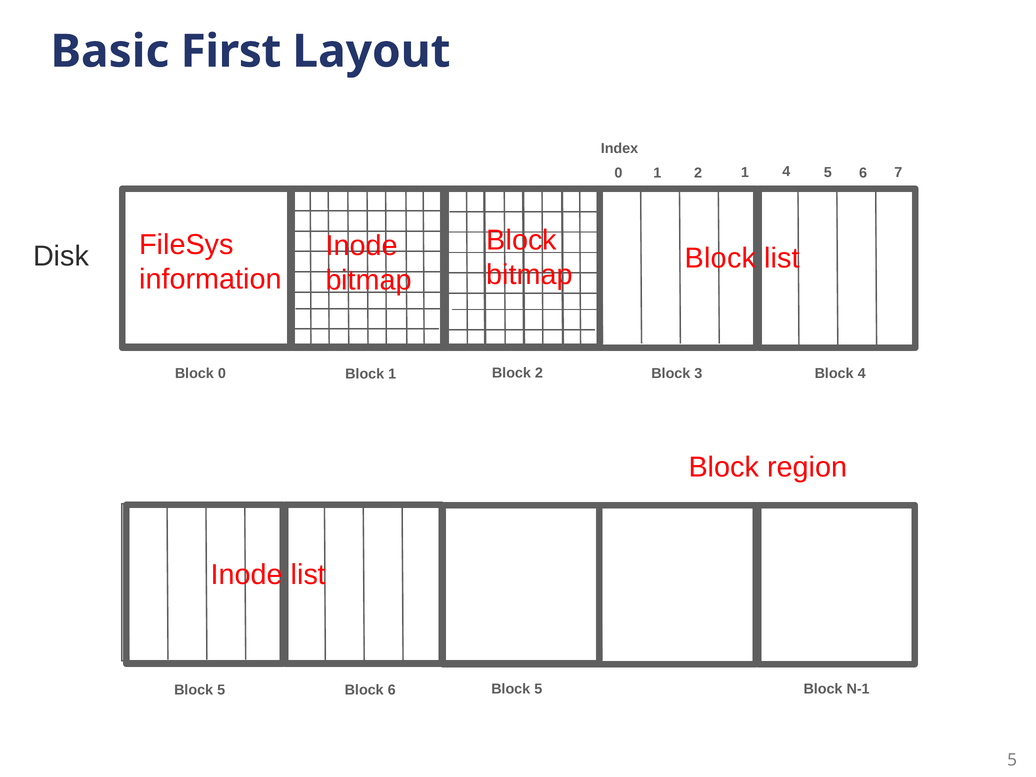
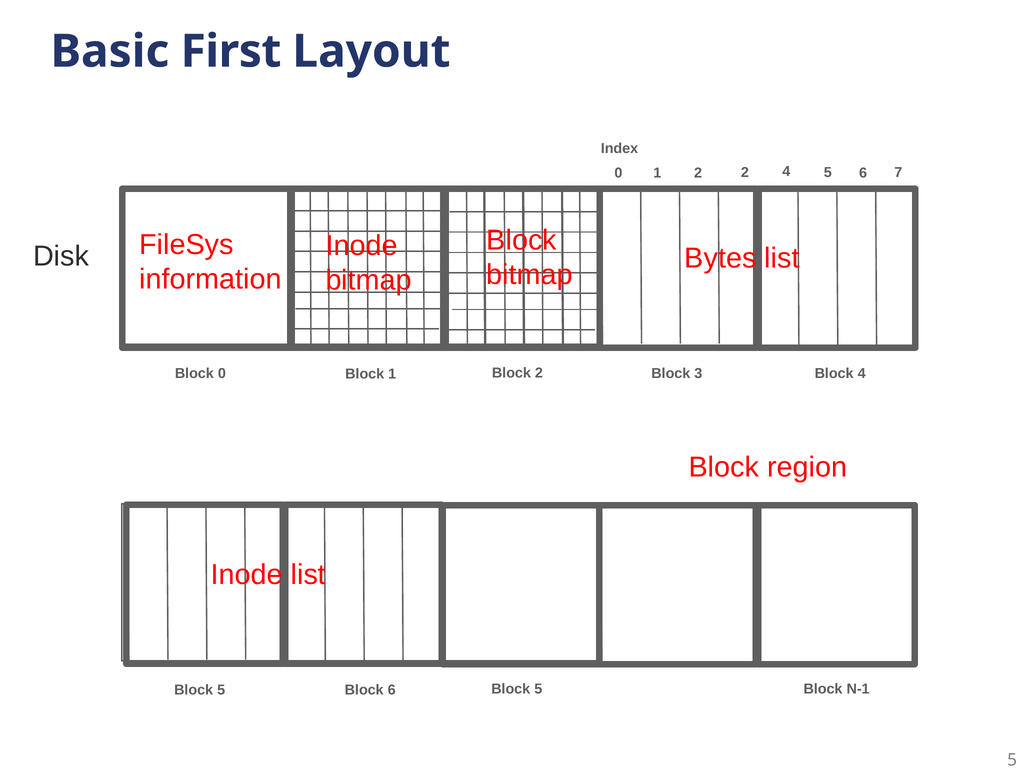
2 1: 1 -> 2 (745, 172)
Block: Block -> Bytes (721, 258)
